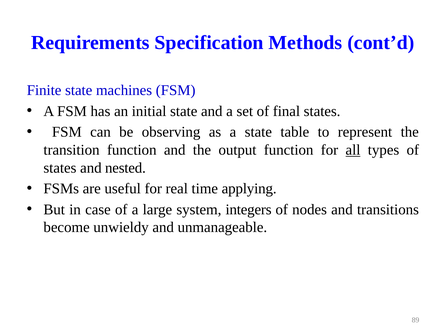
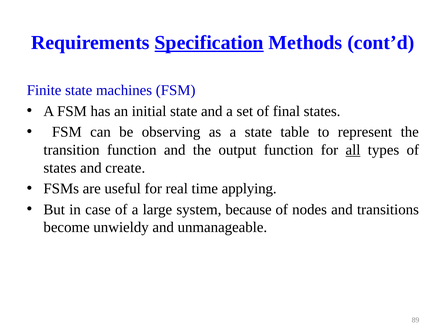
Specification underline: none -> present (209, 43)
nested: nested -> create (125, 168)
integers: integers -> because (249, 209)
